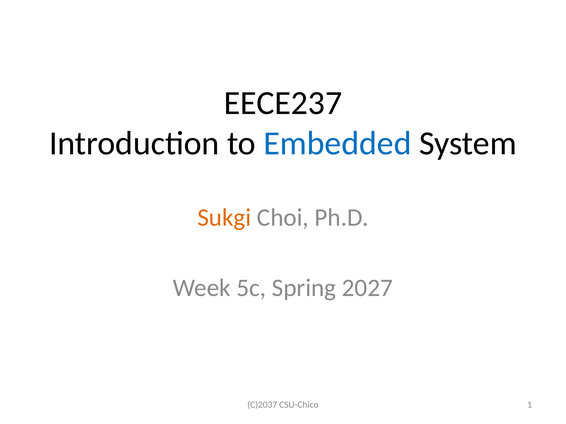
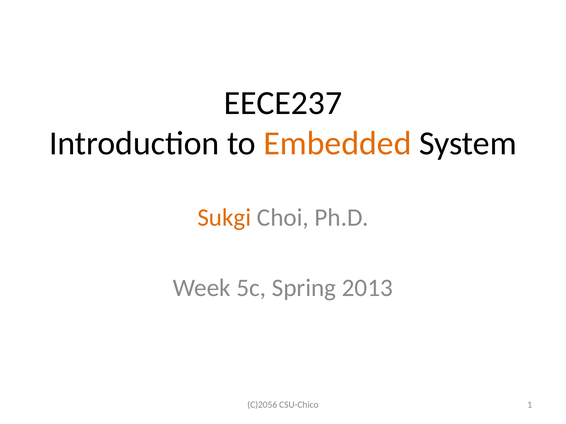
Embedded colour: blue -> orange (337, 144)
2027: 2027 -> 2013 (367, 288)
C)2037: C)2037 -> C)2056 (262, 405)
